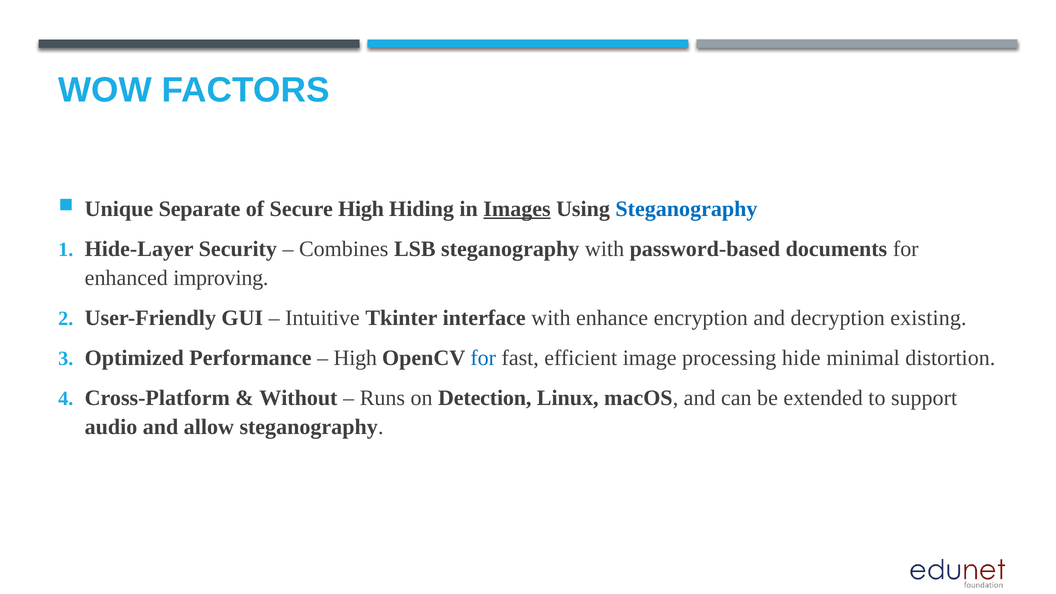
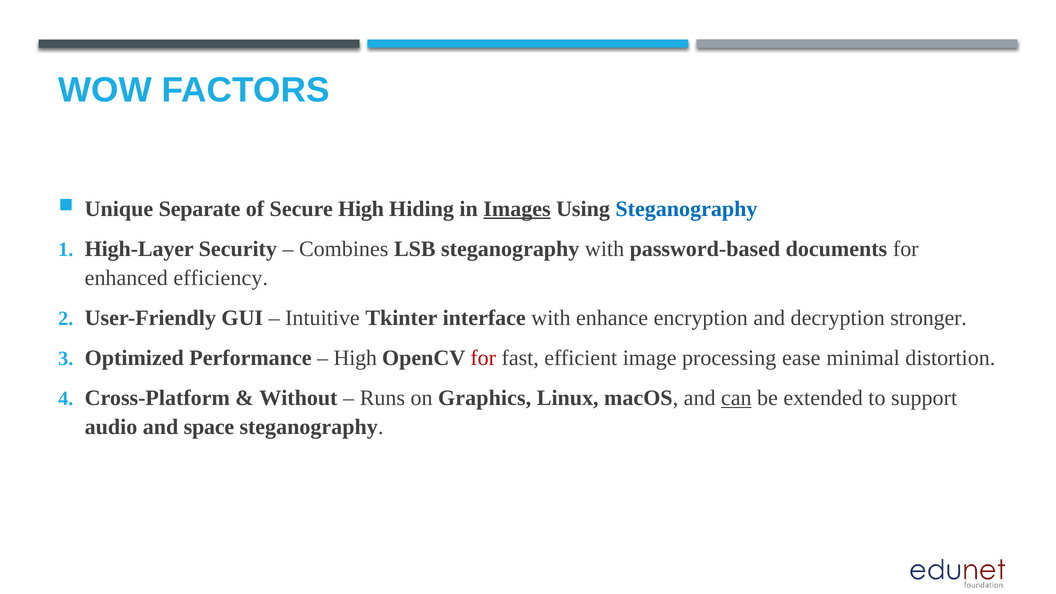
Hide-Layer: Hide-Layer -> High-Layer (139, 249)
improving: improving -> efficiency (221, 278)
existing: existing -> stronger (929, 318)
for colour: blue -> red (483, 358)
hide: hide -> ease (801, 358)
Detection: Detection -> Graphics (485, 398)
can underline: none -> present (736, 398)
allow: allow -> space (209, 427)
